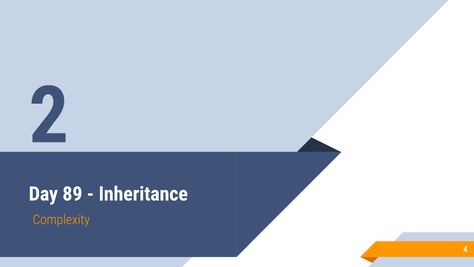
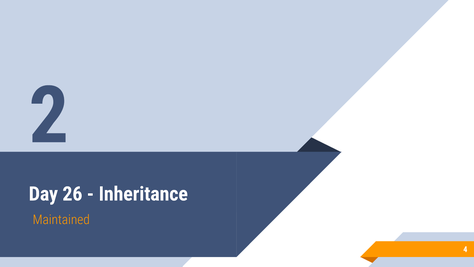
89: 89 -> 26 (72, 194)
Complexity: Complexity -> Maintained (61, 220)
